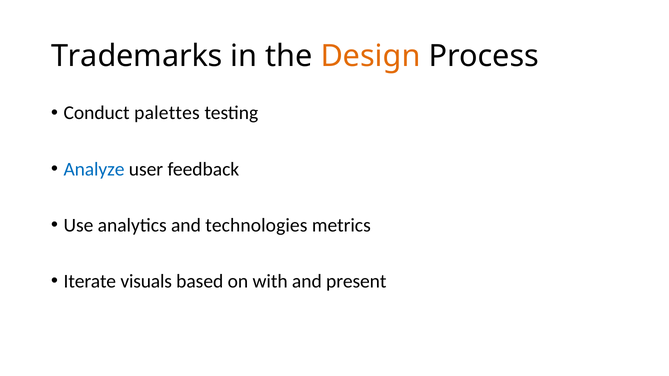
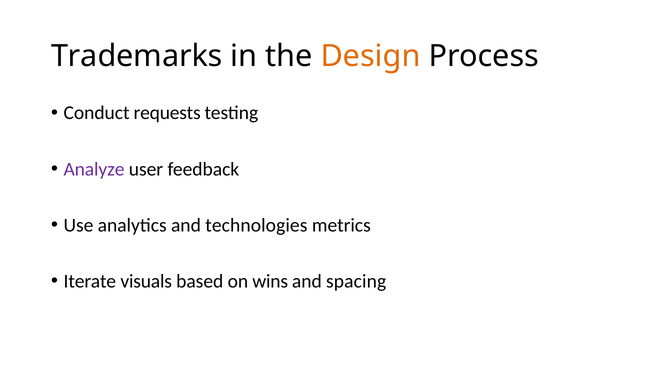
palettes: palettes -> requests (167, 113)
Analyze colour: blue -> purple (94, 169)
with: with -> wins (270, 281)
present: present -> spacing (356, 281)
